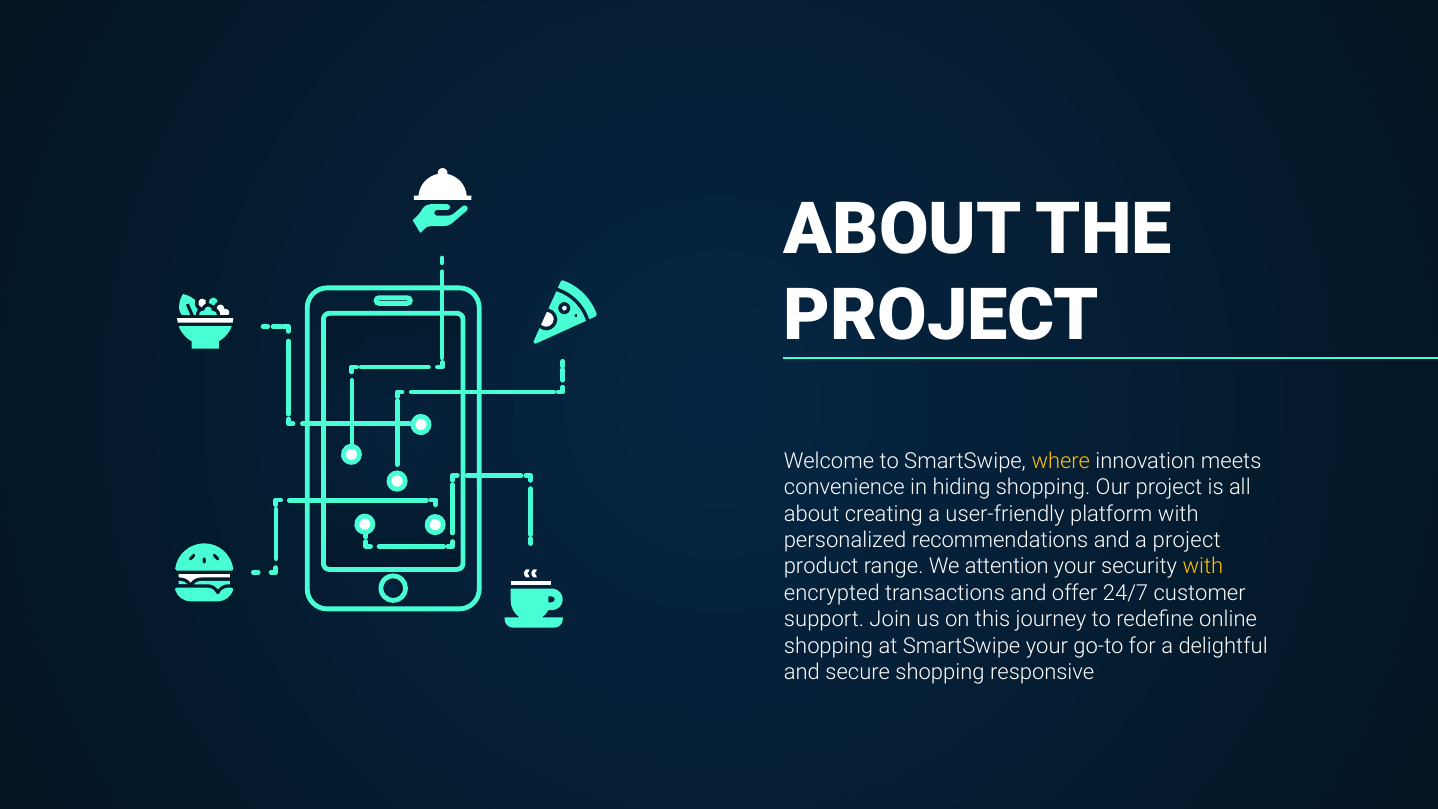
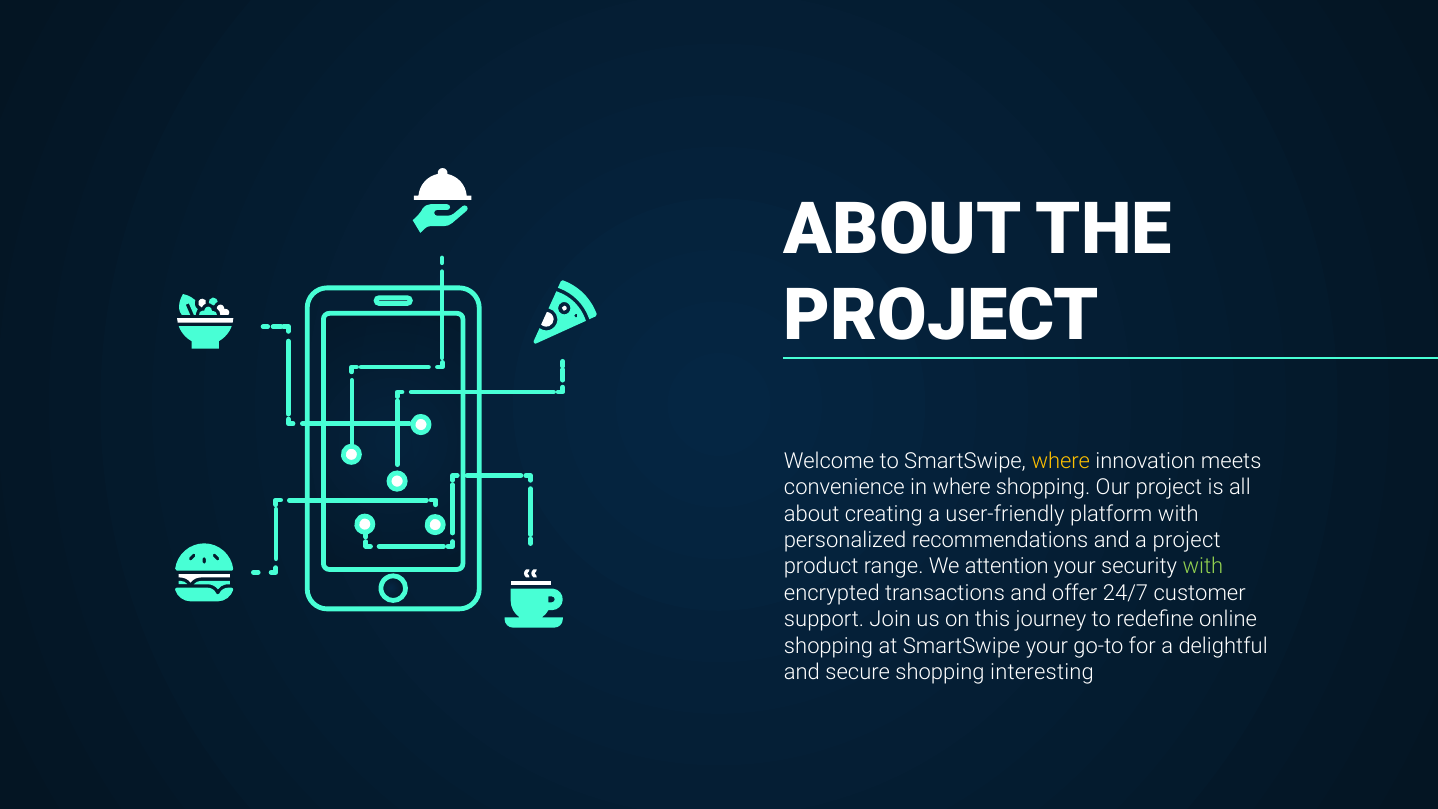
in hiding: hiding -> where (962, 487)
with colour: yellow -> light green (1203, 567)
responsive: responsive -> interesting (1042, 672)
